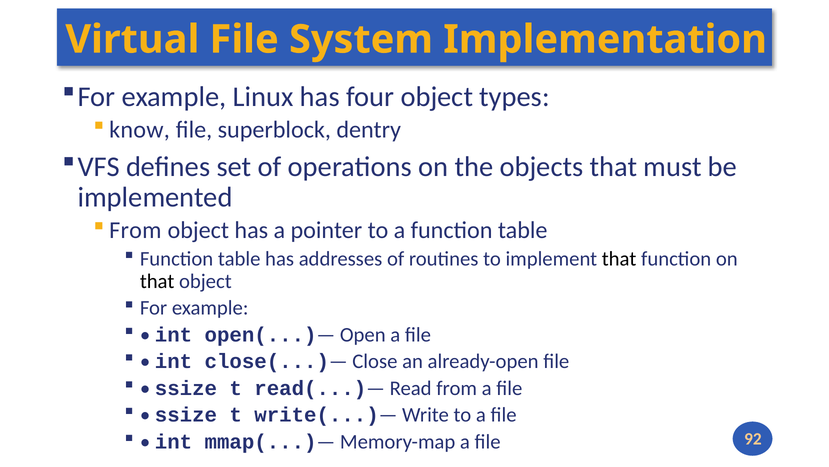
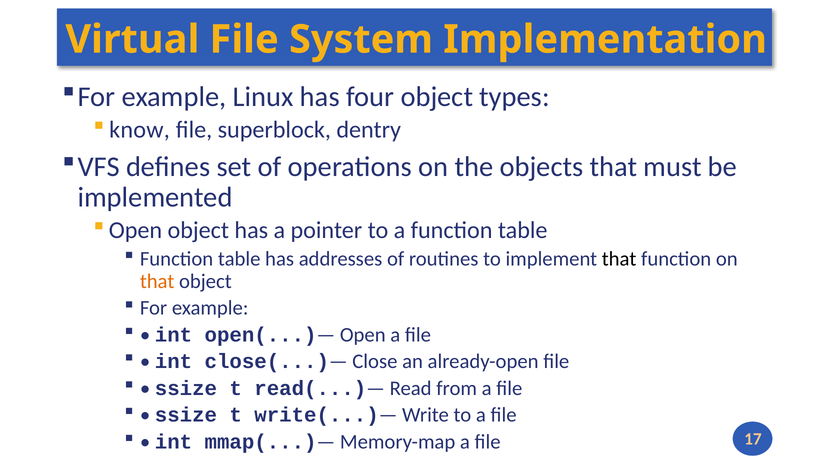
From: From -> Open (135, 230)
that colour: black -> orange (157, 281)
92: 92 -> 17 (753, 438)
